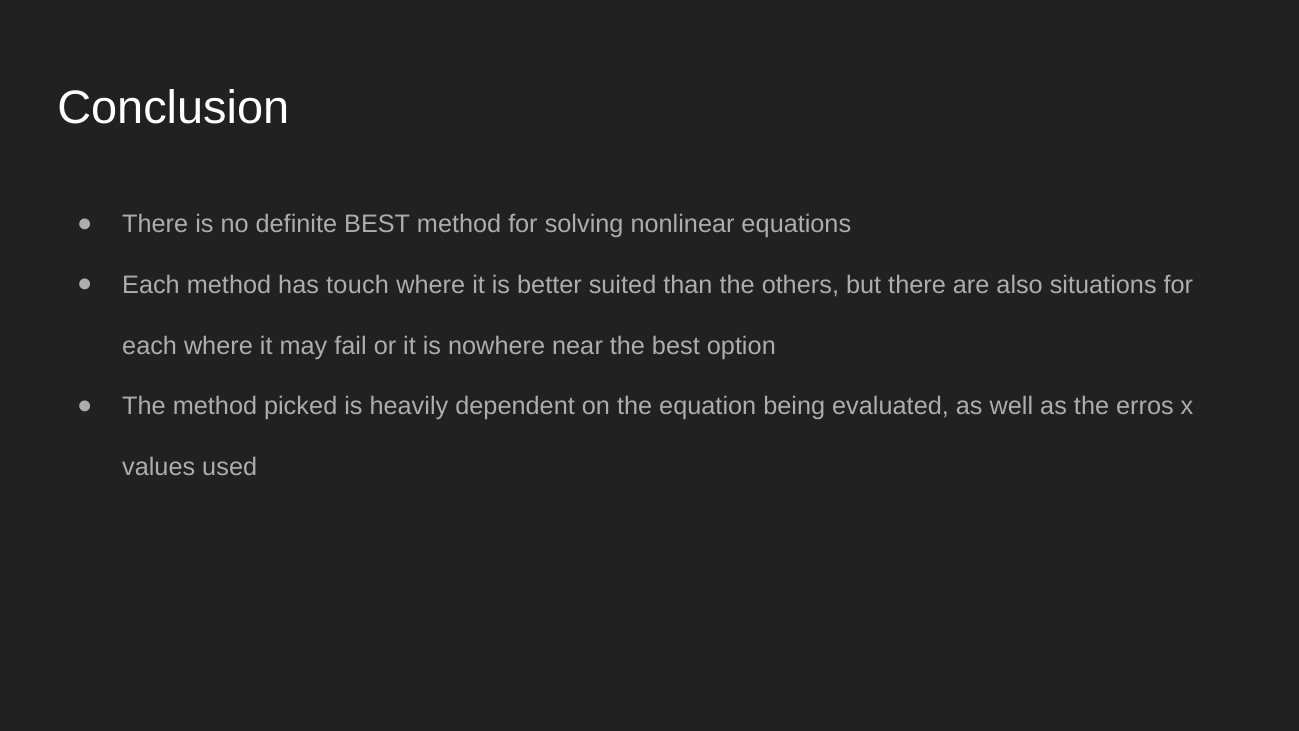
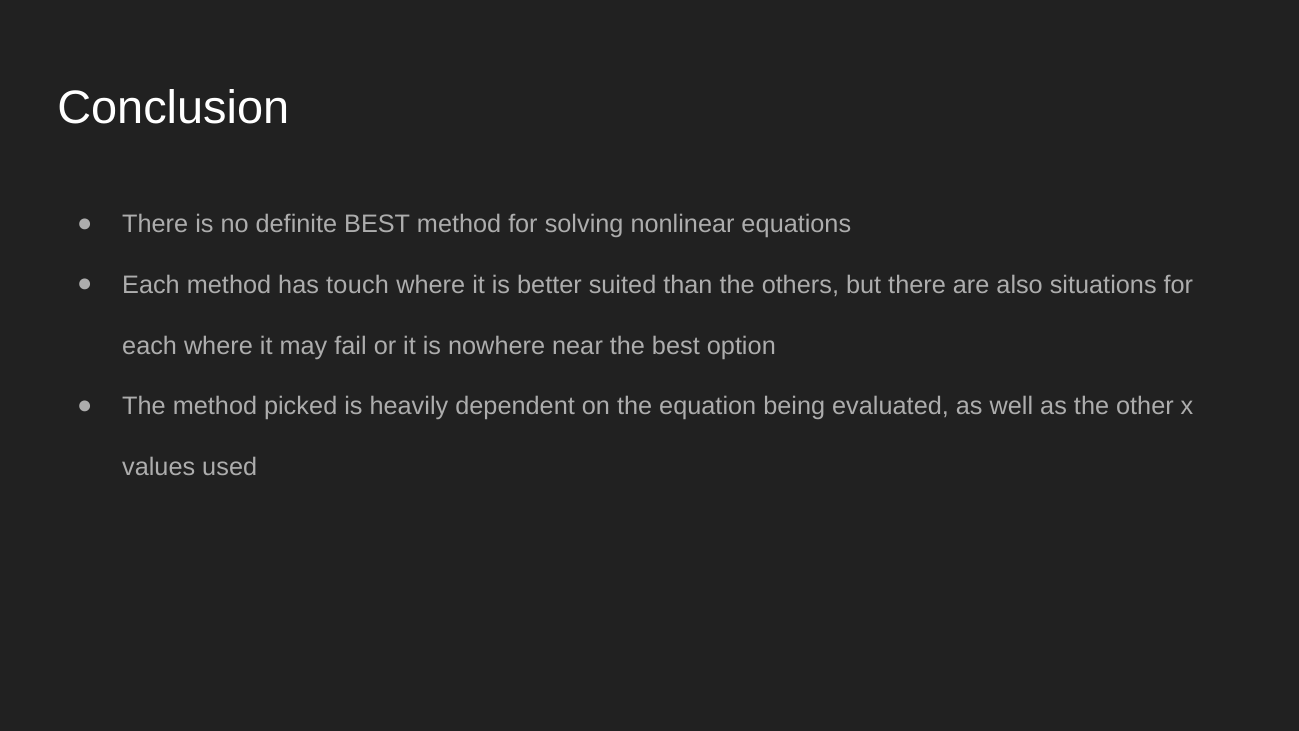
erros: erros -> other (1145, 406)
